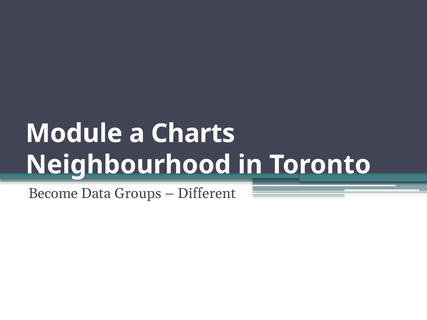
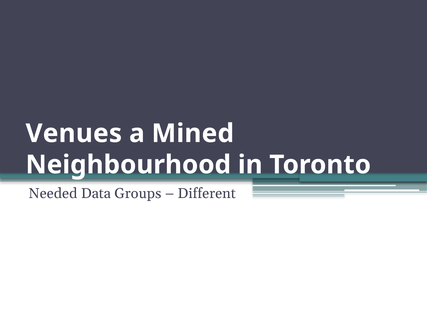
Module: Module -> Venues (74, 134)
Charts: Charts -> Mined (193, 134)
Become: Become -> Needed (53, 194)
